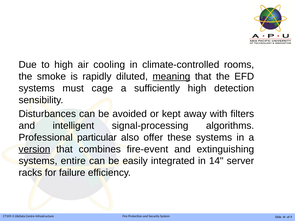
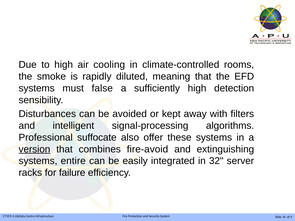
meaning underline: present -> none (171, 77)
cage: cage -> false (102, 88)
particular: particular -> suffocate (97, 138)
fire-event: fire-event -> fire-avoid (147, 149)
14: 14 -> 32 (216, 161)
